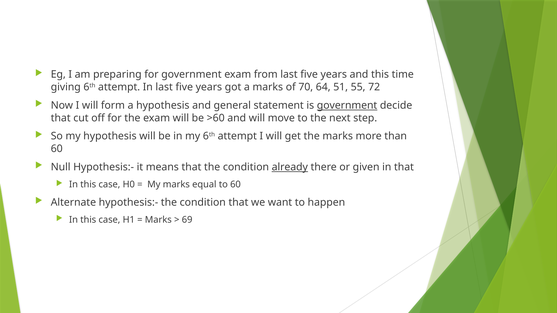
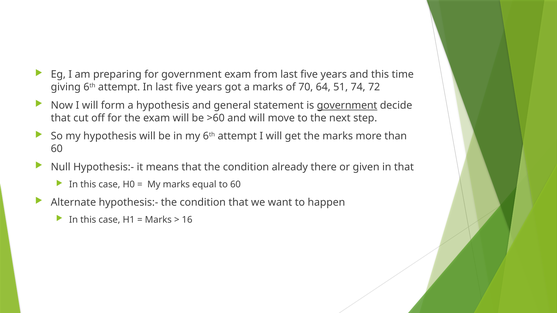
55: 55 -> 74 (358, 87)
already underline: present -> none (290, 167)
69: 69 -> 16 (187, 220)
